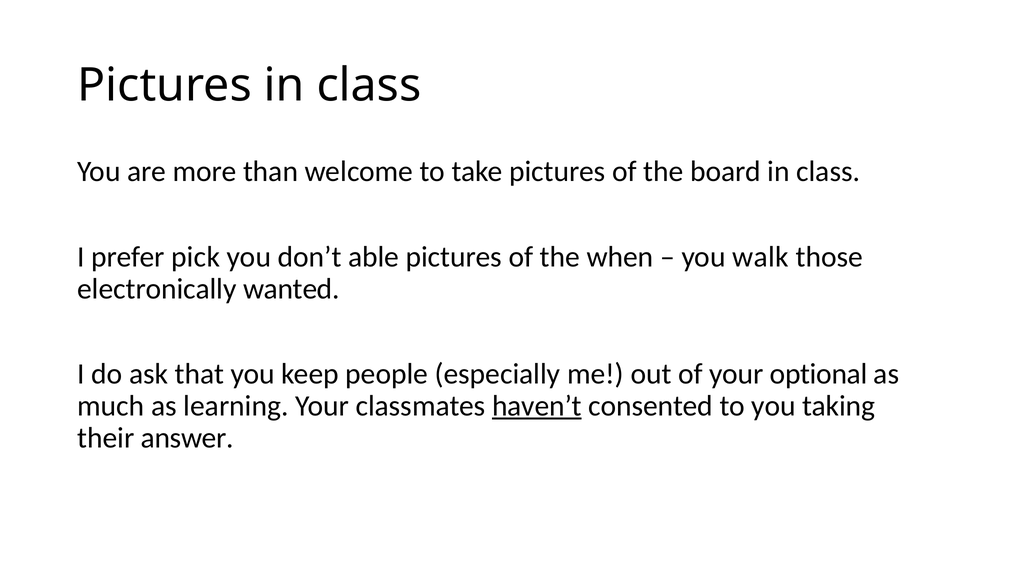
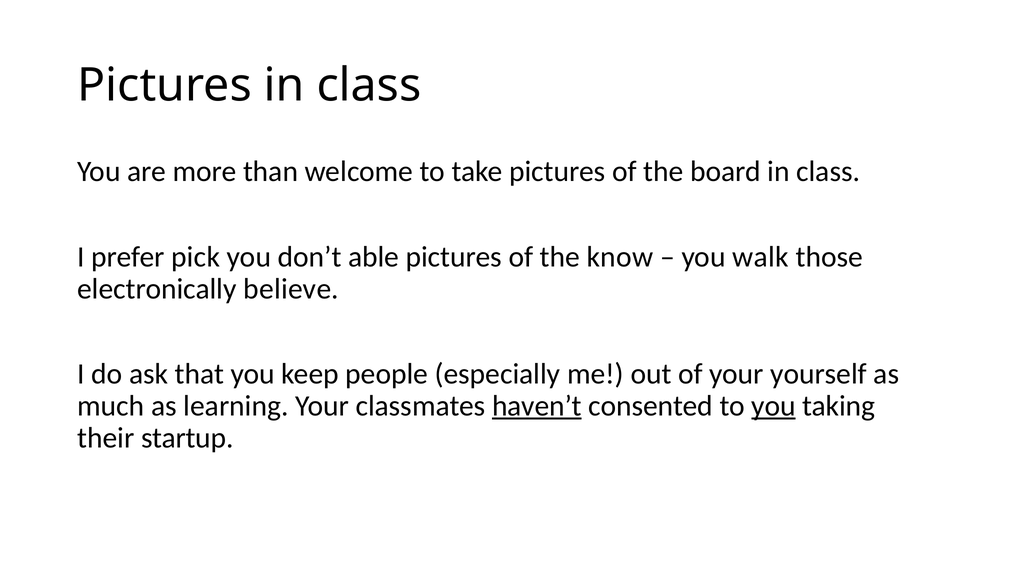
when: when -> know (620, 256)
wanted: wanted -> believe (291, 288)
optional: optional -> yourself (819, 373)
you underline: none -> present (773, 405)
answer: answer -> startup (187, 437)
